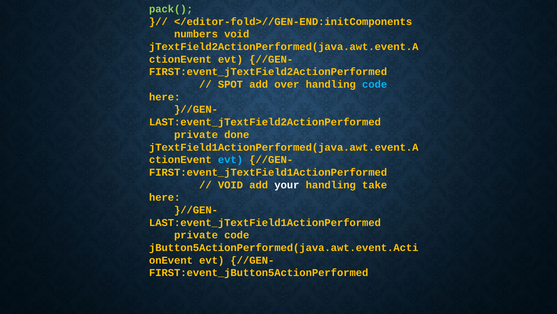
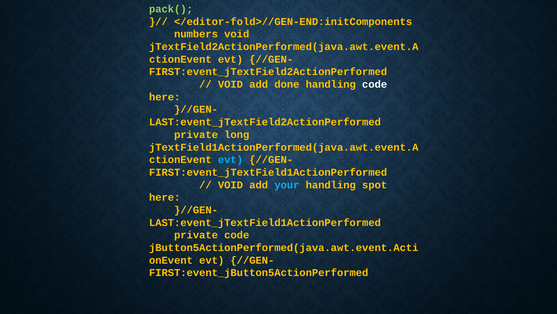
SPOT: SPOT -> VOID (230, 84)
over: over -> done (287, 84)
code colour: light blue -> white (375, 84)
done: done -> long (237, 134)
your colour: white -> light blue (287, 184)
take: take -> spot (375, 184)
